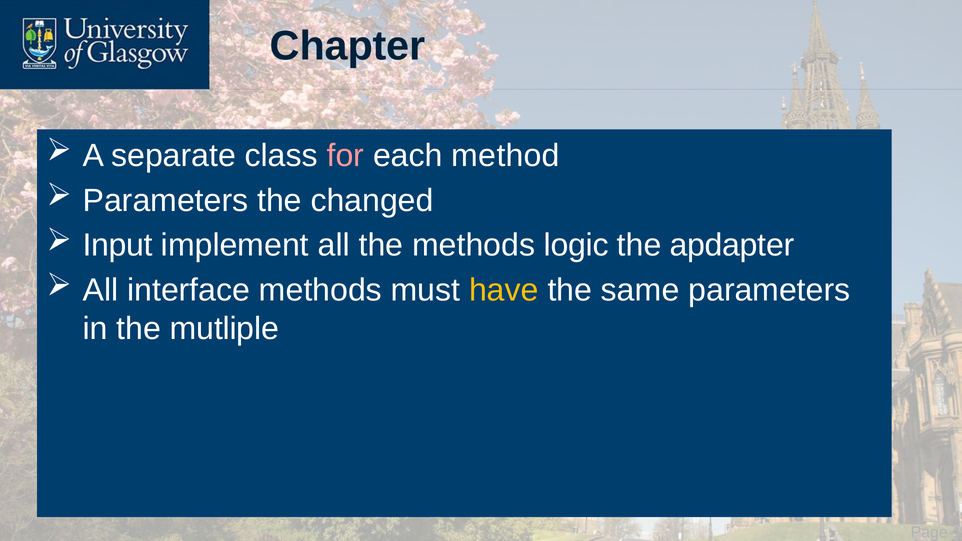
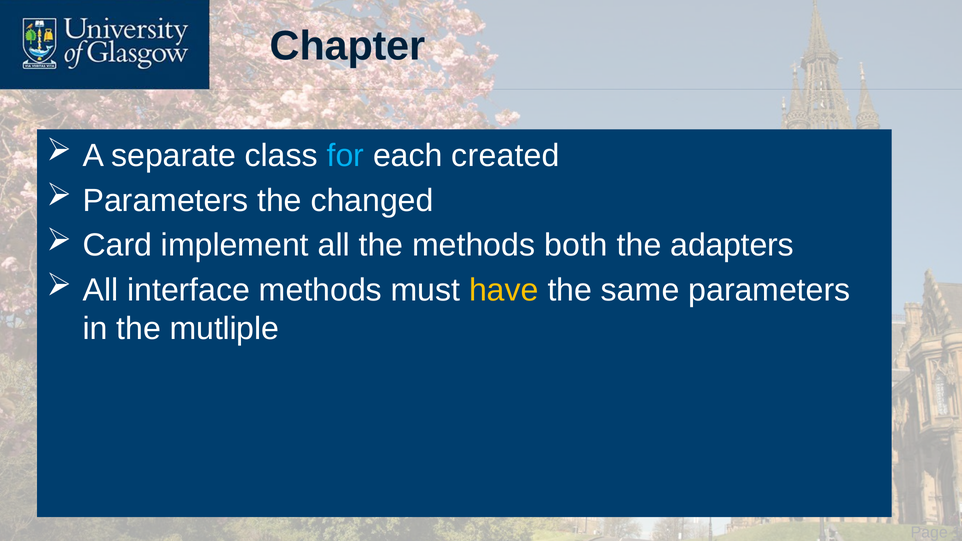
for colour: pink -> light blue (345, 156)
method: method -> created (506, 156)
Input: Input -> Card (117, 245)
logic: logic -> both (576, 245)
apdapter: apdapter -> adapters (732, 245)
